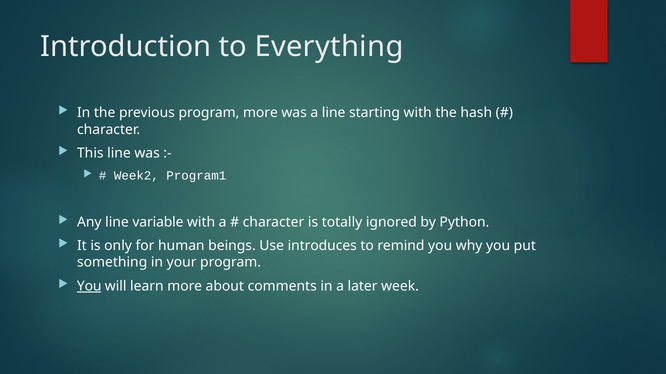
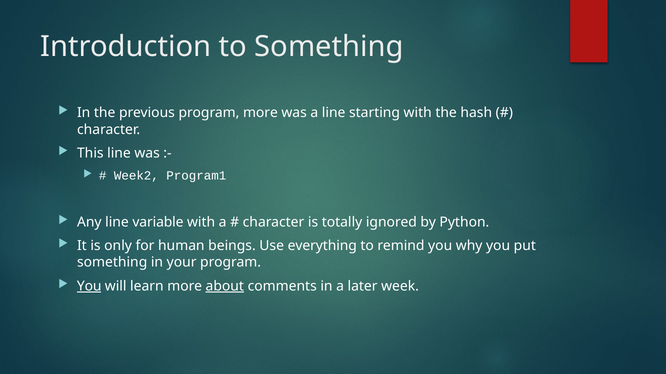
to Everything: Everything -> Something (329, 47)
introduces: introduces -> everything (322, 246)
about underline: none -> present (225, 286)
